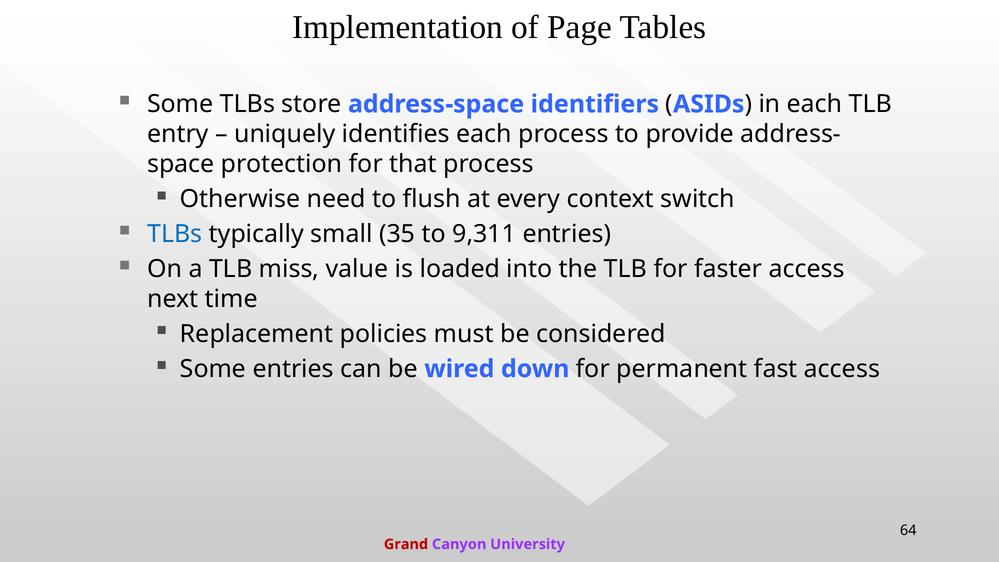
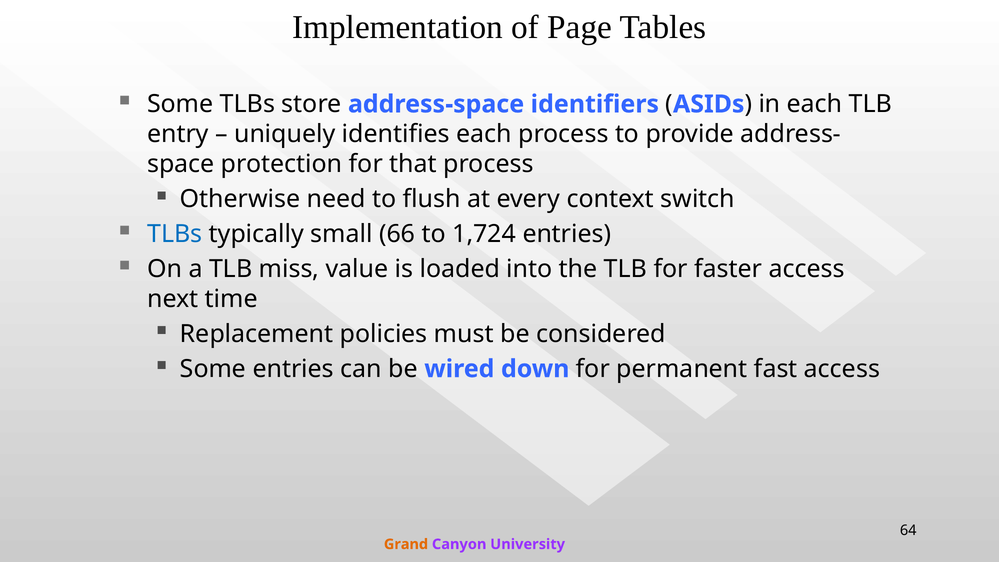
35: 35 -> 66 (397, 234)
9,311: 9,311 -> 1,724 (484, 234)
Grand colour: red -> orange (406, 544)
